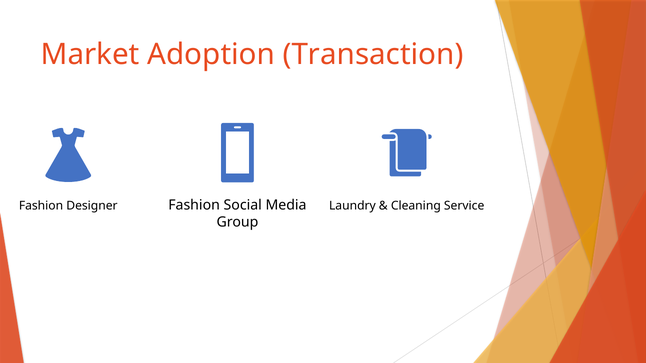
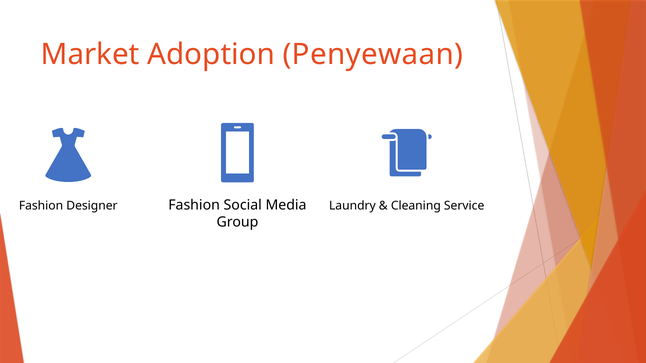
Transaction: Transaction -> Penyewaan (373, 55)
